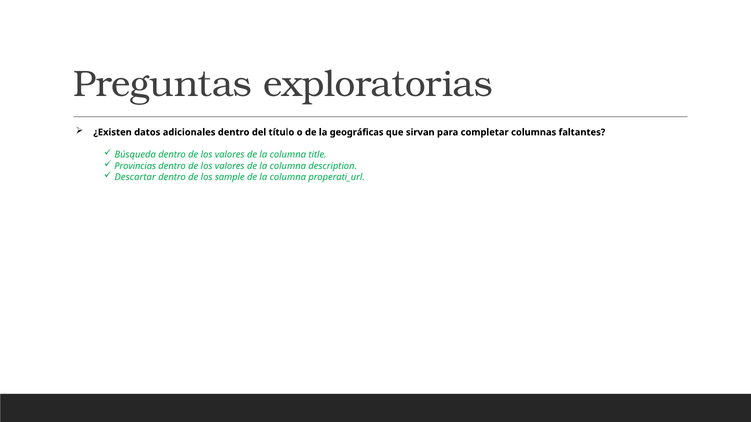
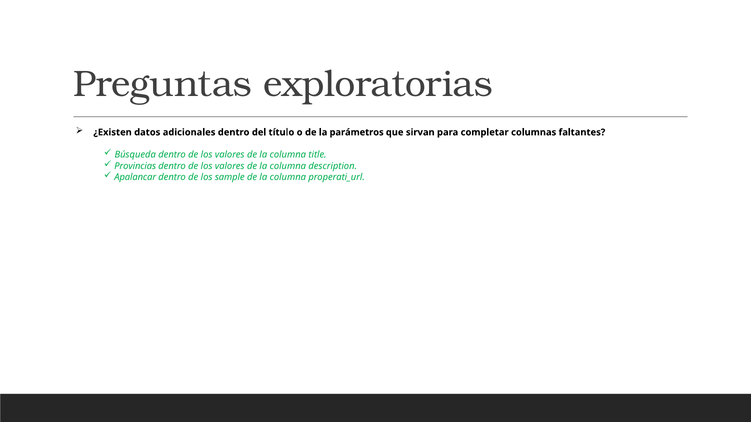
geográficas: geográficas -> parámetros (357, 132)
Descartar: Descartar -> Apalancar (135, 177)
